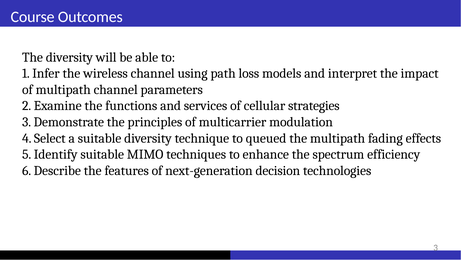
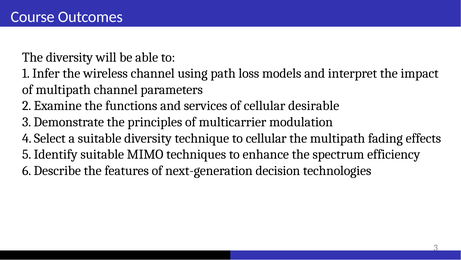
strategies: strategies -> desirable (314, 106)
to queued: queued -> cellular (266, 138)
